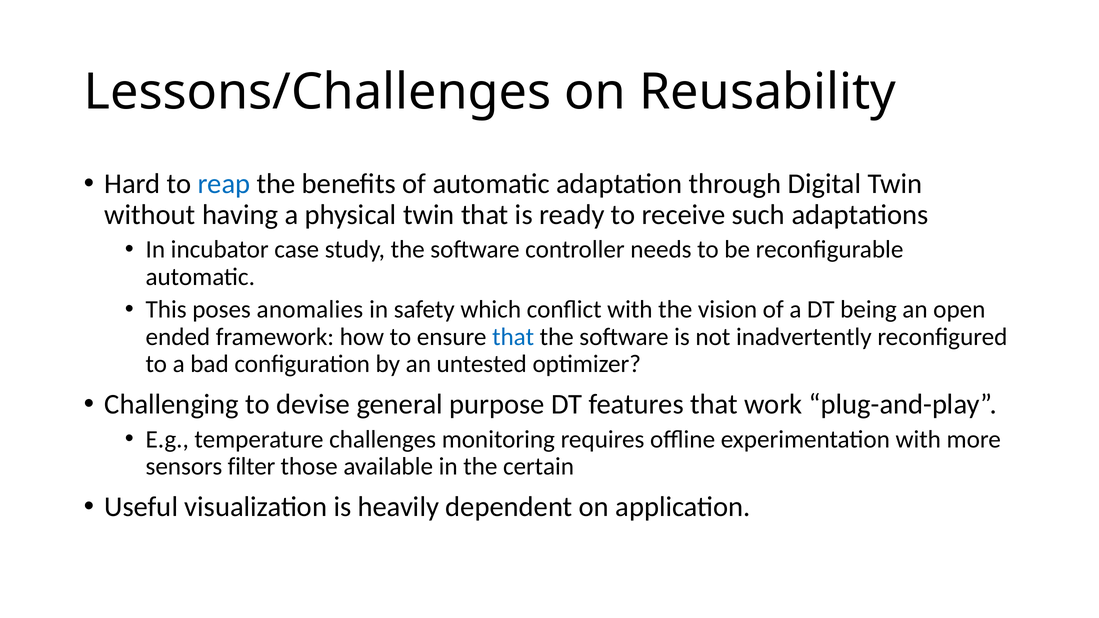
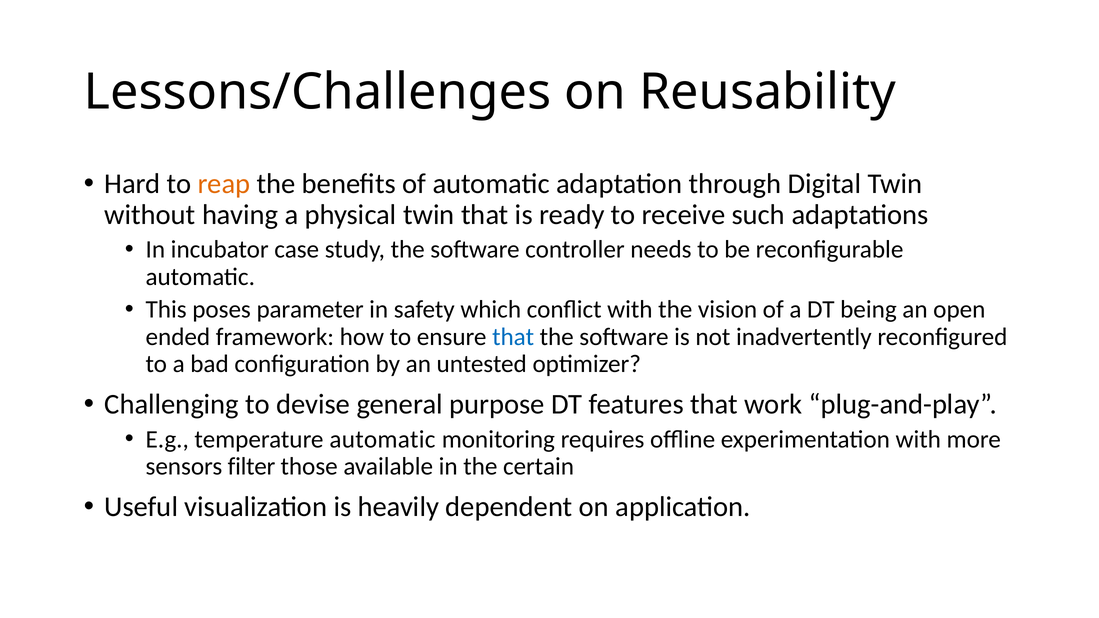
reap colour: blue -> orange (224, 184)
anomalies: anomalies -> parameter (310, 310)
temperature challenges: challenges -> automatic (382, 439)
